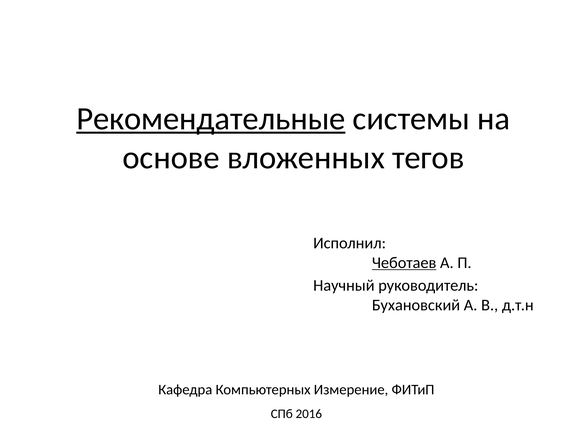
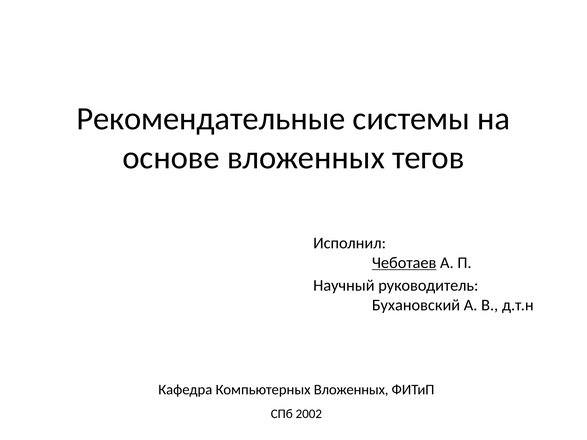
Рекомендательные underline: present -> none (211, 119)
Компьютерных Измерение: Измерение -> Вложенных (351, 390)
2016: 2016 -> 2002 (309, 414)
